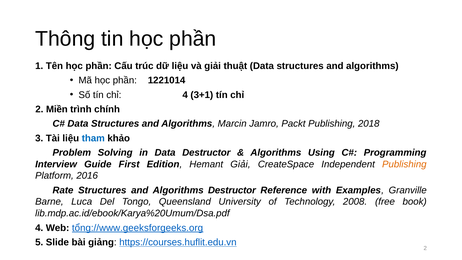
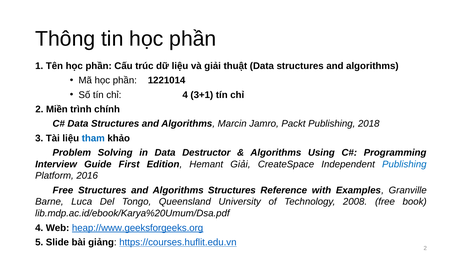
Publishing colour: orange -> blue (404, 164)
Rate: Rate -> Free (63, 190)
Algorithms Destructor: Destructor -> Structures (232, 190)
tổng://www.geeksforgeeks.org: tổng://www.geeksforgeeks.org -> heap://www.geeksforgeeks.org (138, 228)
